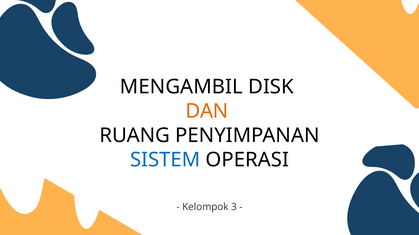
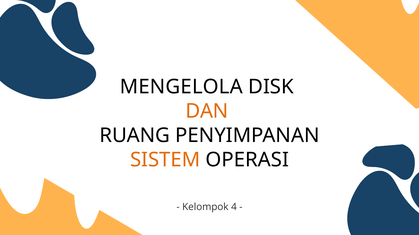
MENGAMBIL: MENGAMBIL -> MENGELOLA (181, 87)
SISTEM colour: blue -> orange (165, 160)
3: 3 -> 4 (234, 207)
